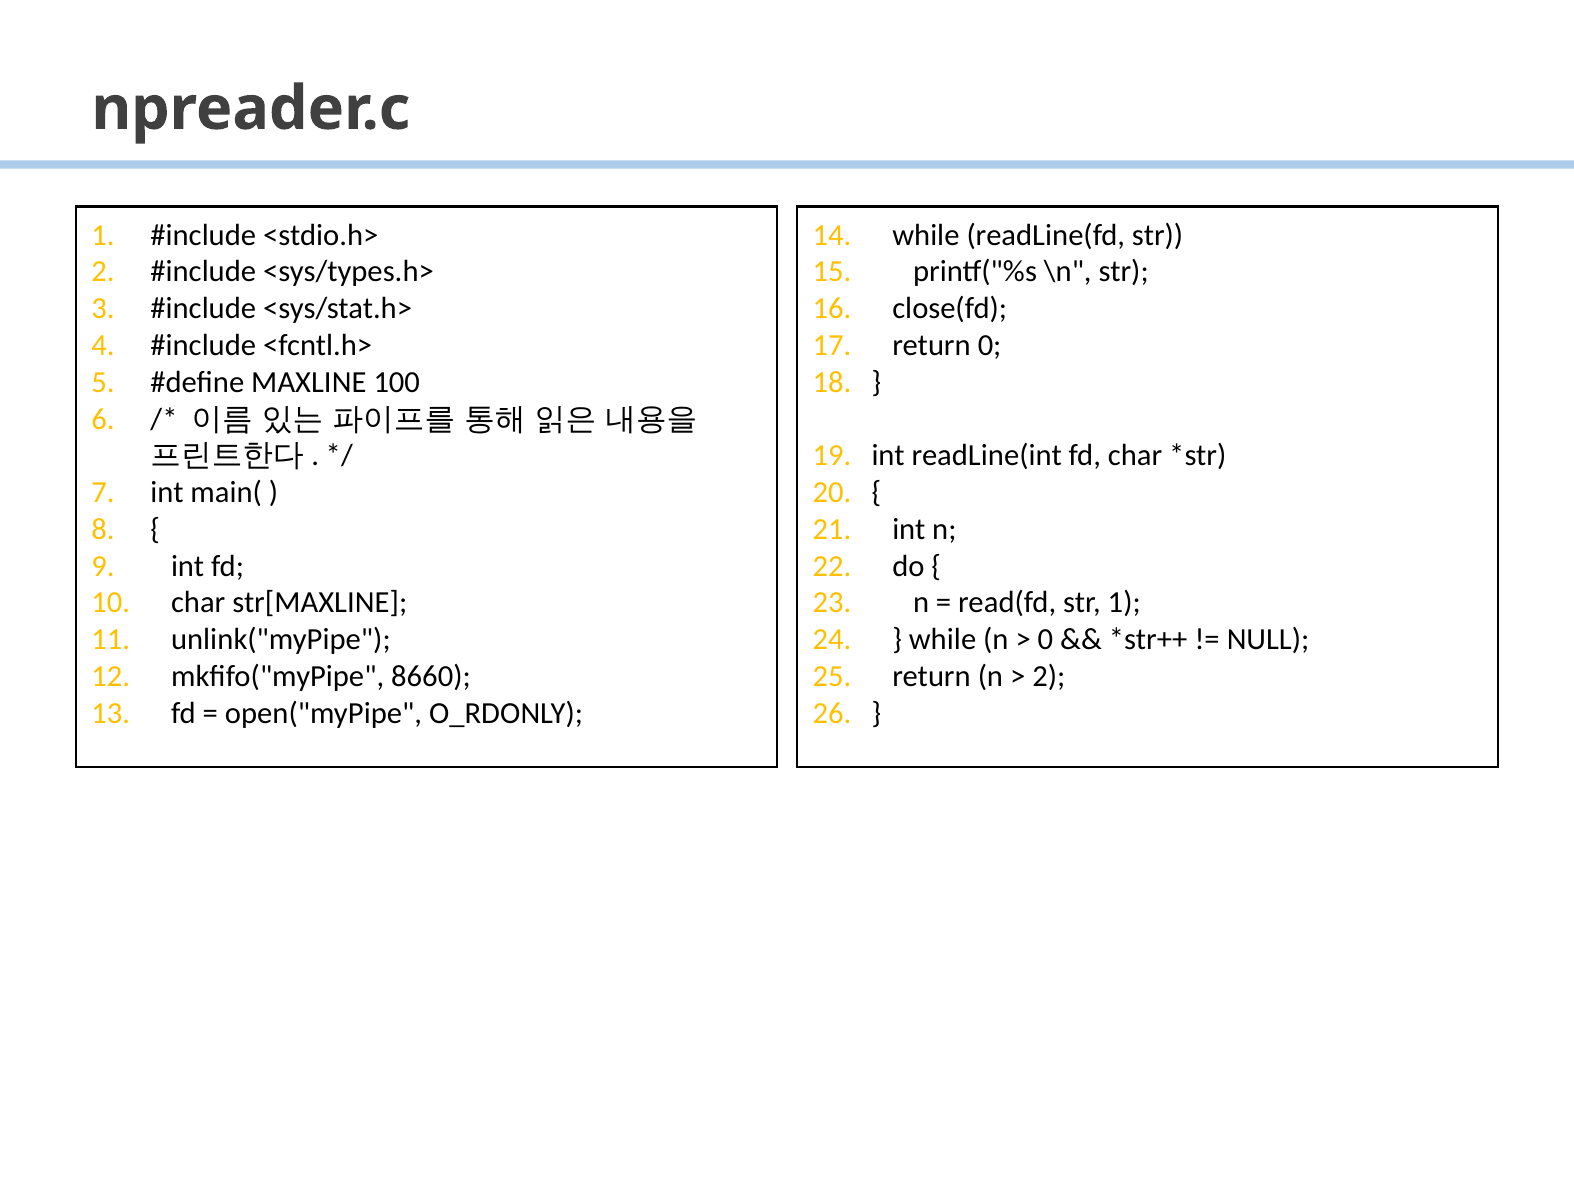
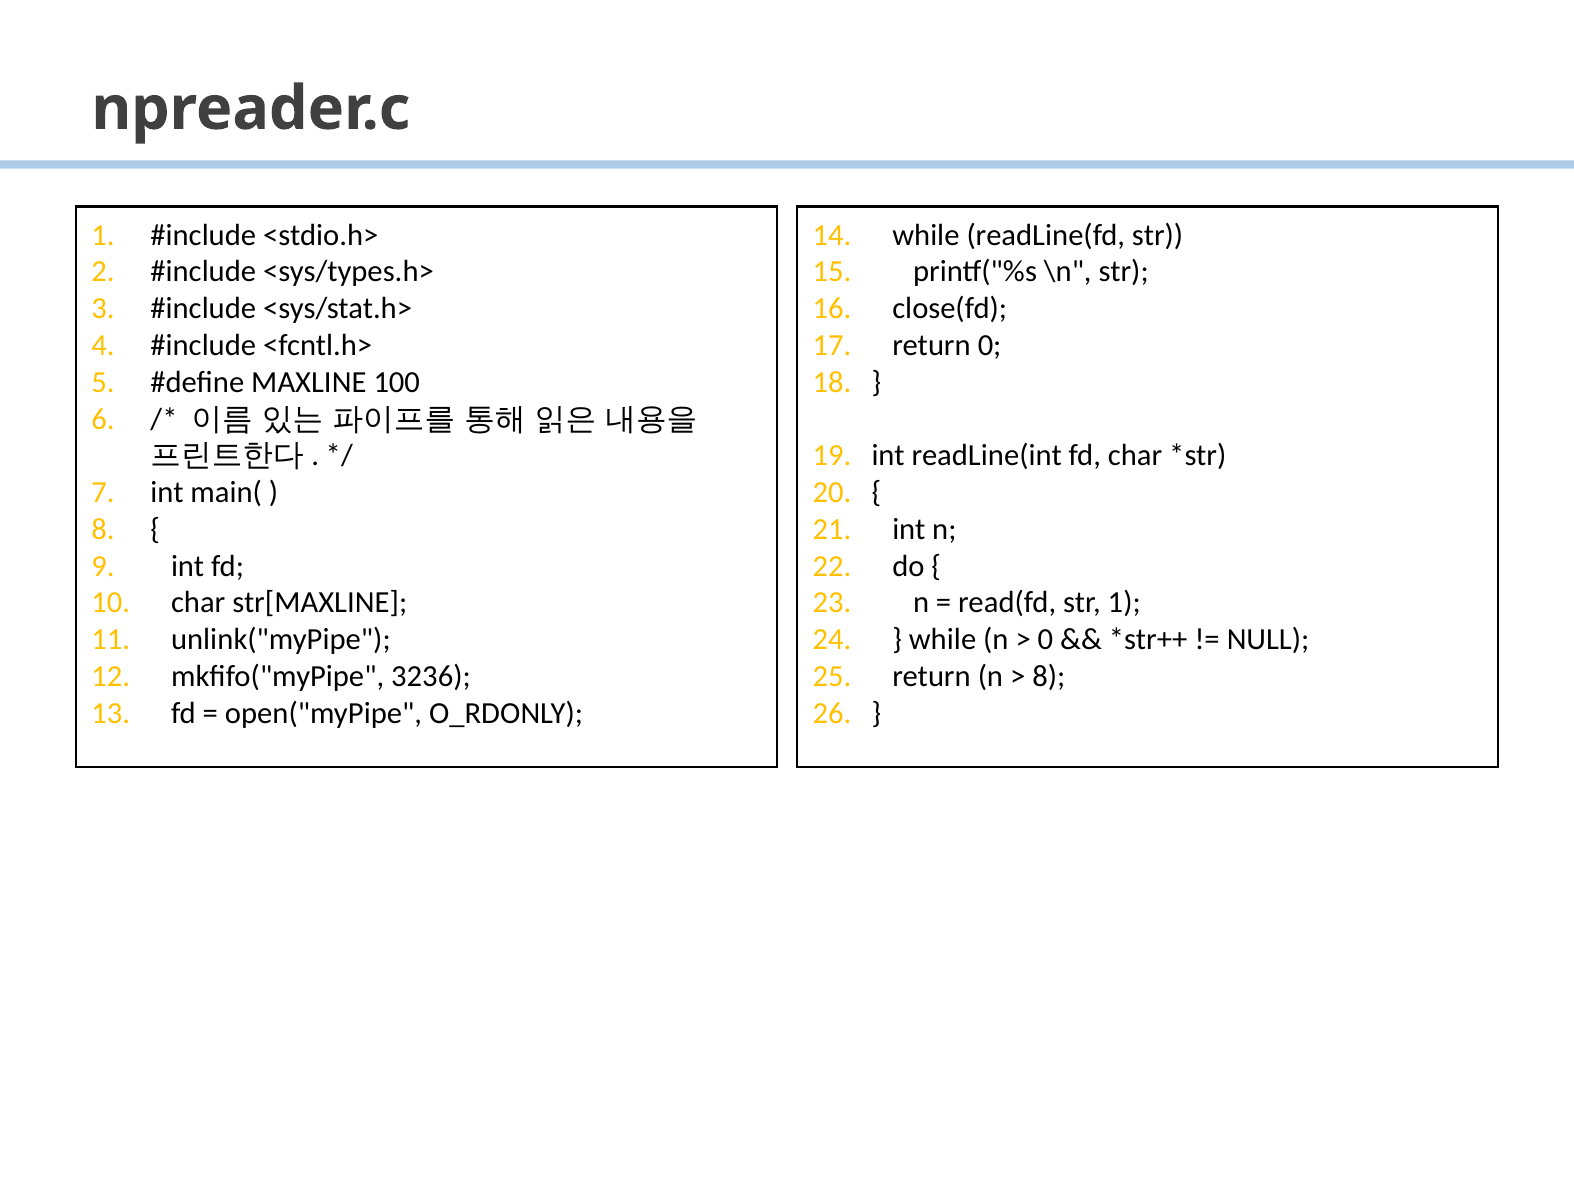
8660: 8660 -> 3236 (431, 677)
2: 2 -> 8 (1049, 677)
